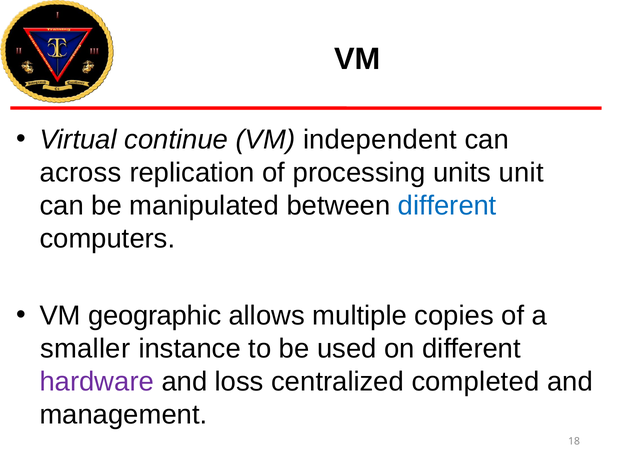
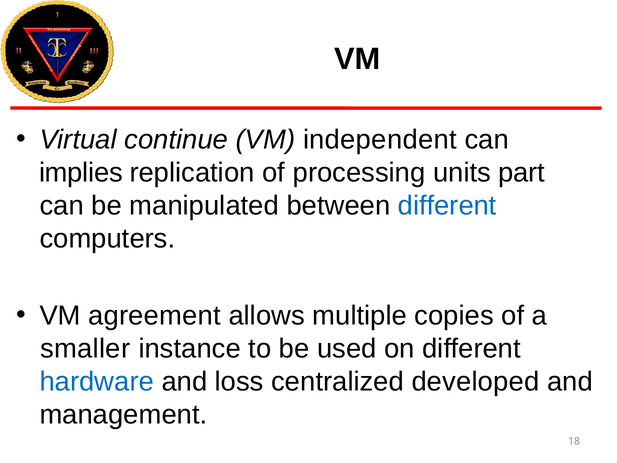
across: across -> implies (81, 173)
unit: unit -> part (522, 173)
geographic: geographic -> agreement (155, 315)
hardware colour: purple -> blue (97, 381)
completed: completed -> developed (475, 381)
